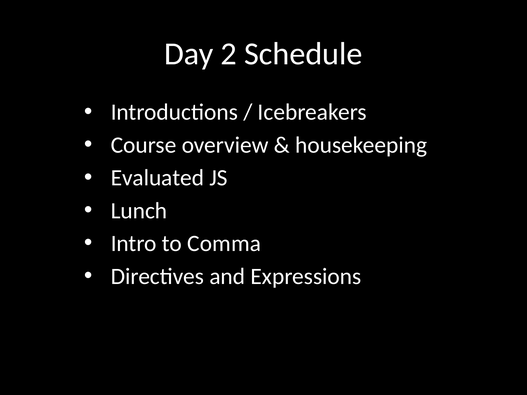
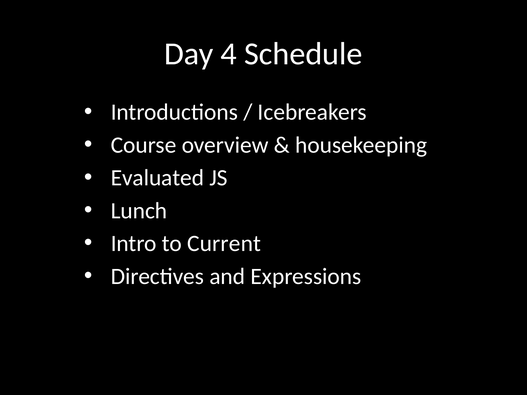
2: 2 -> 4 (229, 54)
Comma: Comma -> Current (224, 244)
